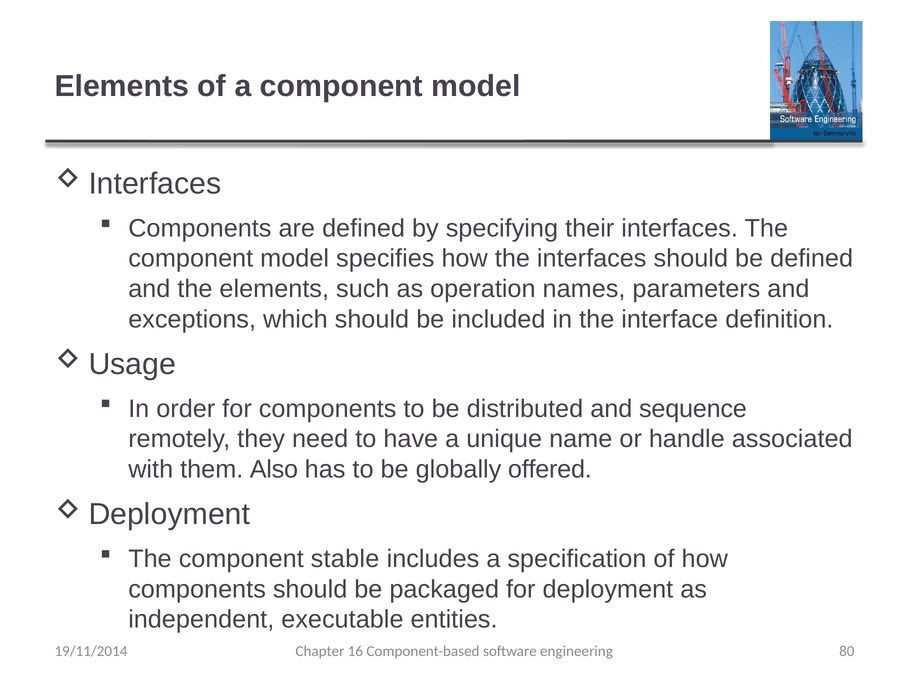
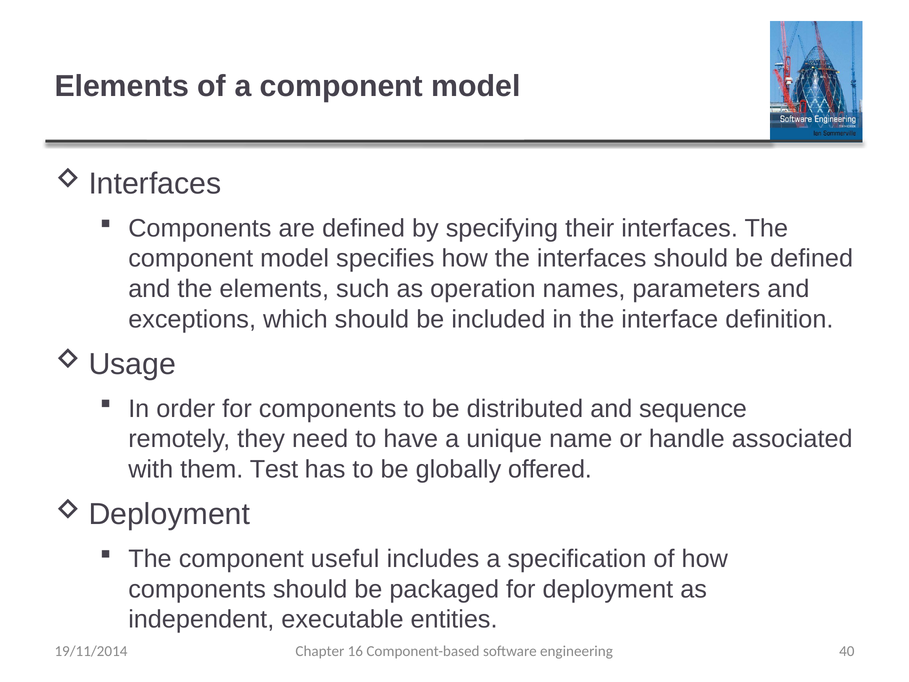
Also: Also -> Test (274, 469)
stable: stable -> useful (345, 559)
80: 80 -> 40 (847, 651)
